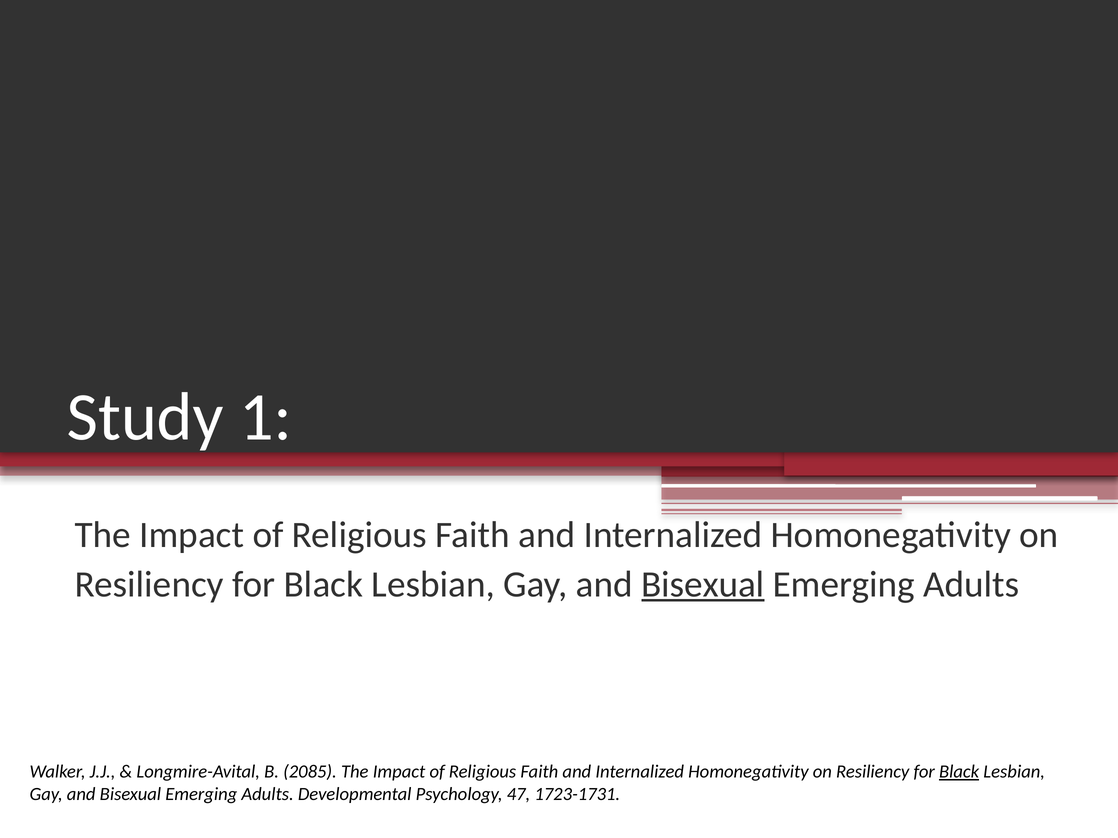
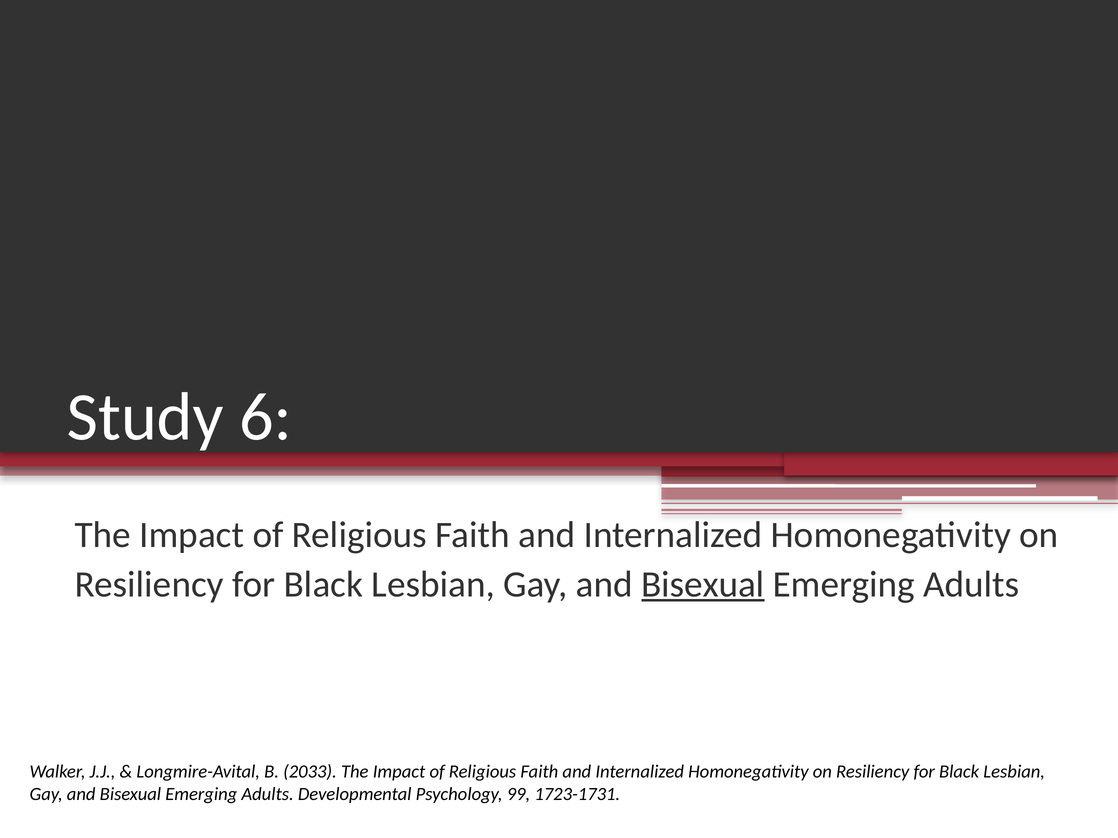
1: 1 -> 6 (266, 417)
2085: 2085 -> 2033 (310, 772)
Black underline: present -> none (959, 772)
47: 47 -> 99 (519, 795)
